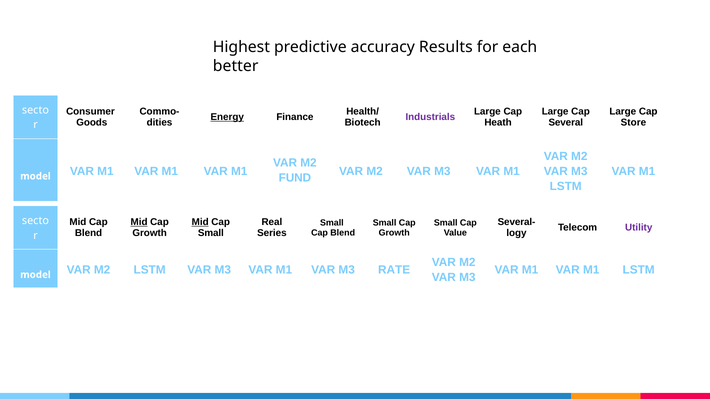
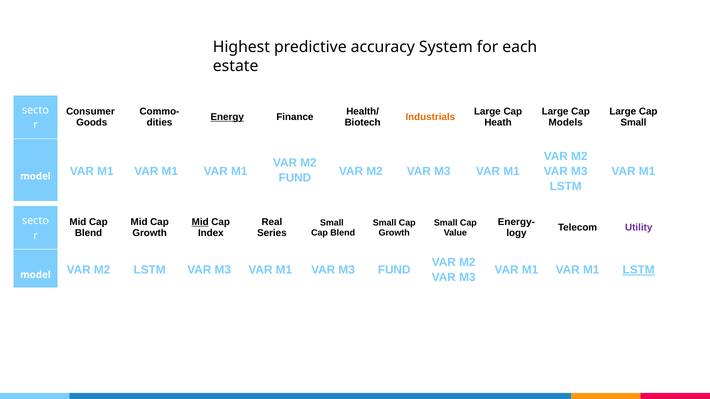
Results: Results -> System (446, 47)
better: better -> estate (236, 66)
Industrials colour: purple -> orange (430, 117)
Several: Several -> Models (566, 123)
Store: Store -> Small (633, 123)
Mid underline: present -> none (139, 222)
Several-: Several- -> Energy- (516, 222)
Small: Small -> Index (211, 233)
M3 RATE: RATE -> FUND (394, 270)
LSTM underline: none -> present (639, 270)
